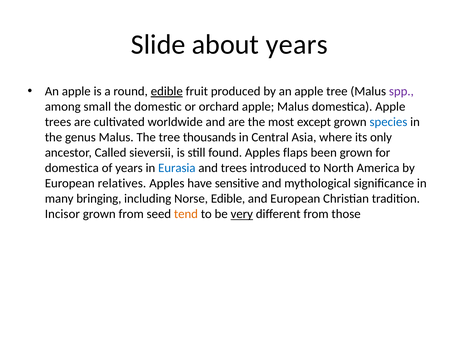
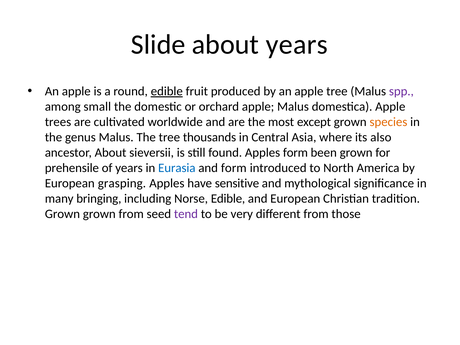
species colour: blue -> orange (388, 122)
only: only -> also (381, 137)
ancestor Called: Called -> About (111, 153)
Apples flaps: flaps -> form (295, 153)
domestica: domestica -> prehensile (72, 168)
and trees: trees -> form (234, 168)
relatives: relatives -> grasping (122, 183)
Incisor: Incisor -> Grown (62, 214)
tend colour: orange -> purple (186, 214)
very underline: present -> none (242, 214)
